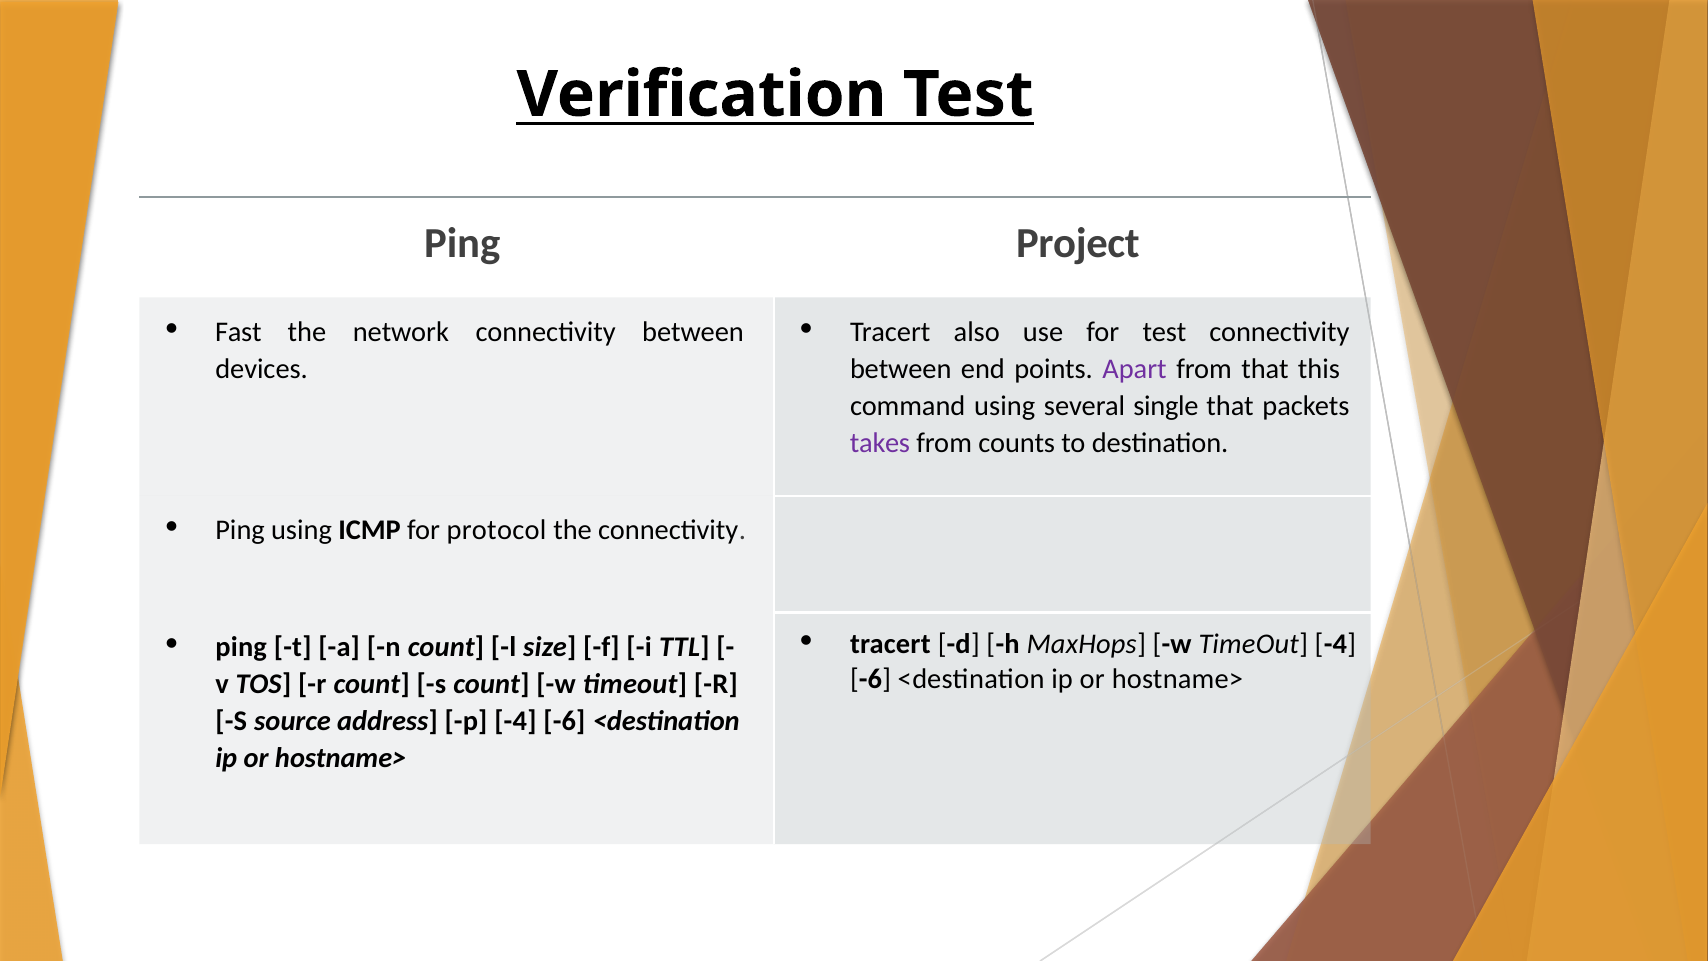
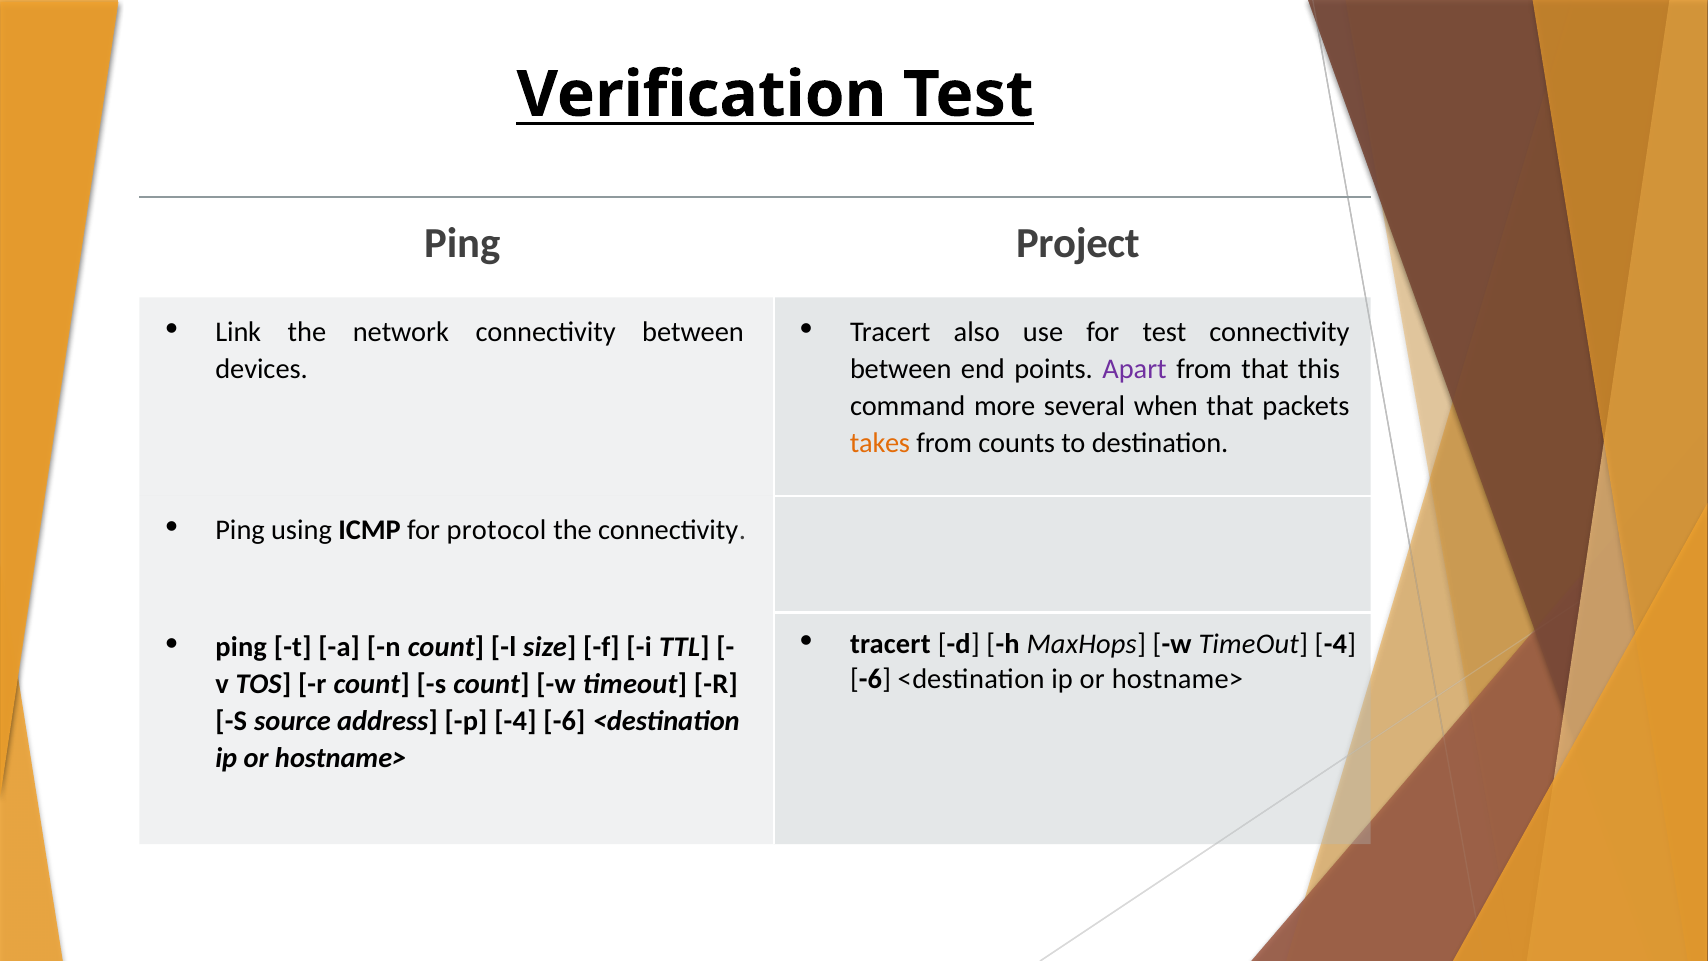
Fast: Fast -> Link (238, 332)
command using: using -> more (1005, 406)
single: single -> when (1166, 406)
takes colour: purple -> orange (880, 443)
